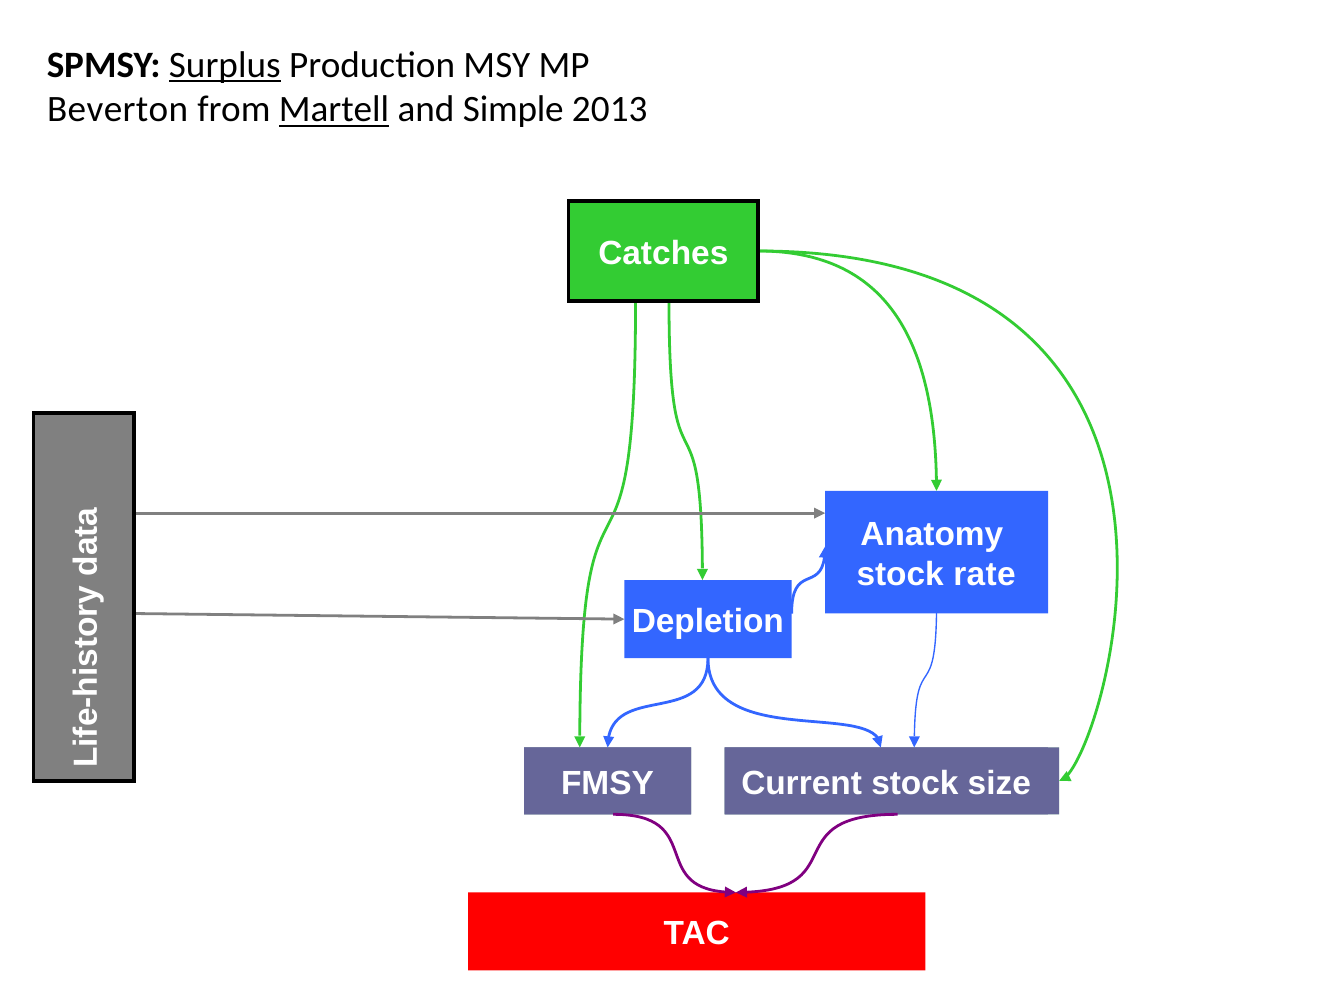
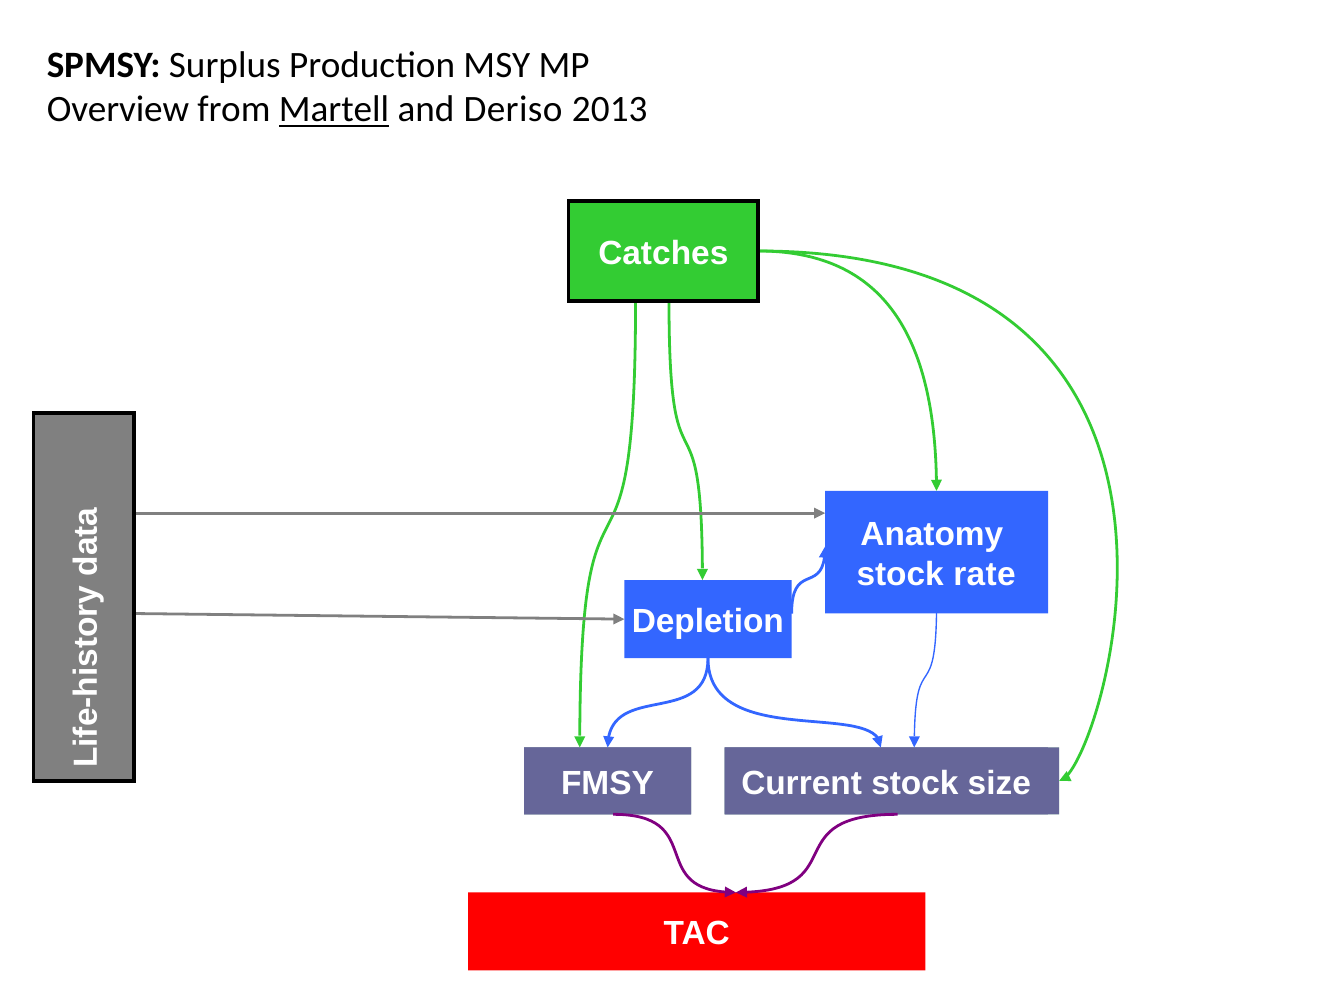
Surplus underline: present -> none (225, 65)
Beverton: Beverton -> Overview (118, 110)
Simple: Simple -> Deriso (513, 110)
